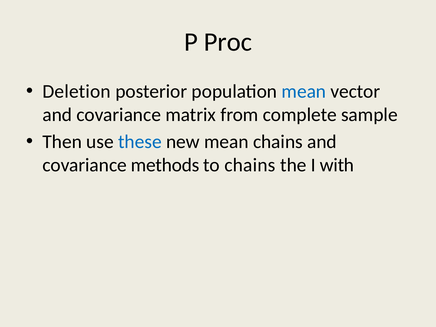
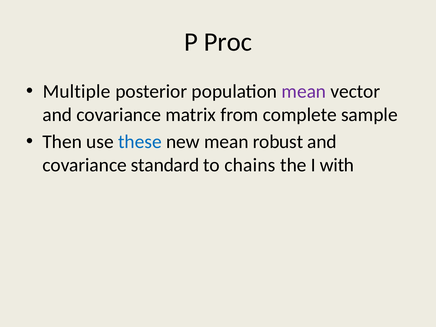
Deletion: Deletion -> Multiple (77, 91)
mean colour: blue -> purple (304, 91)
mean chains: chains -> robust (278, 142)
methods: methods -> standard (165, 165)
